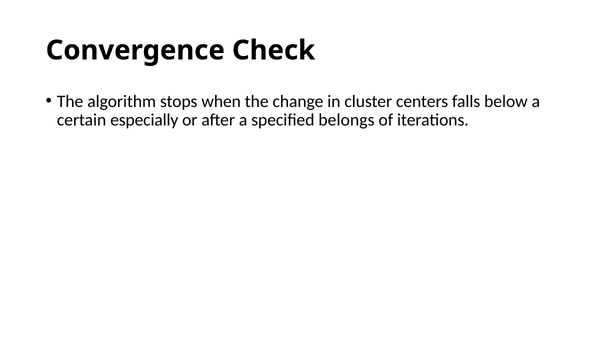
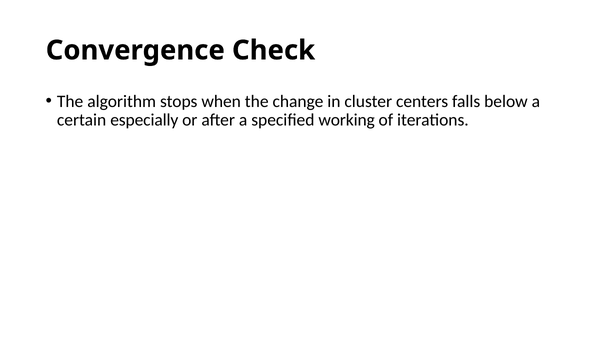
belongs: belongs -> working (347, 120)
